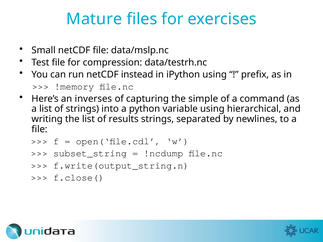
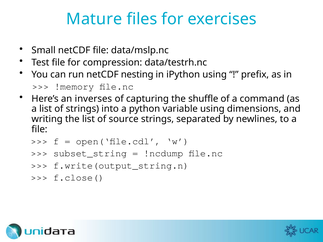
instead: instead -> nesting (137, 75)
simple: simple -> shuffle (203, 99)
hierarchical: hierarchical -> dimensions (254, 109)
results: results -> source (124, 119)
